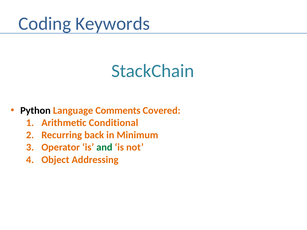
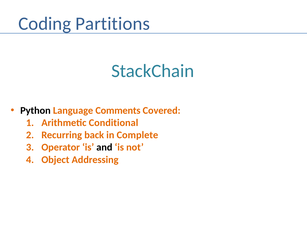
Keywords: Keywords -> Partitions (113, 24)
Minimum: Minimum -> Complete (137, 135)
and colour: green -> black (104, 148)
